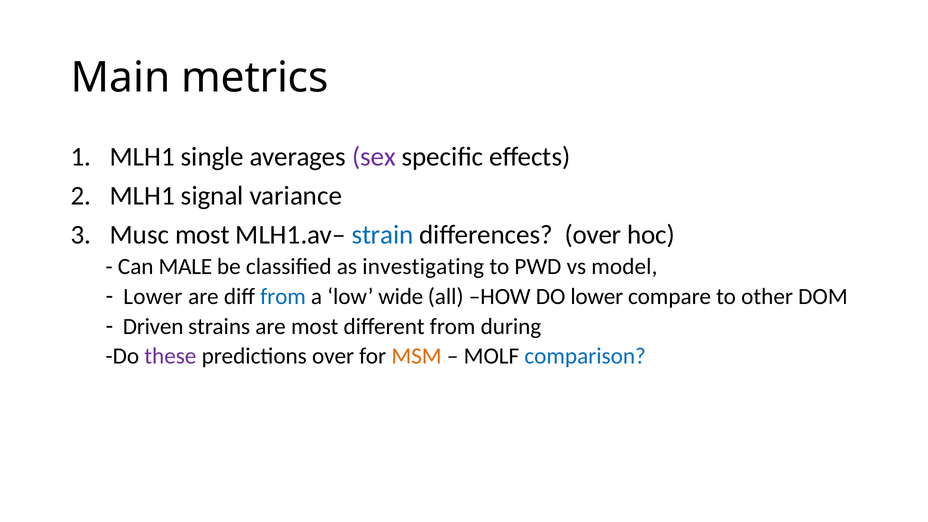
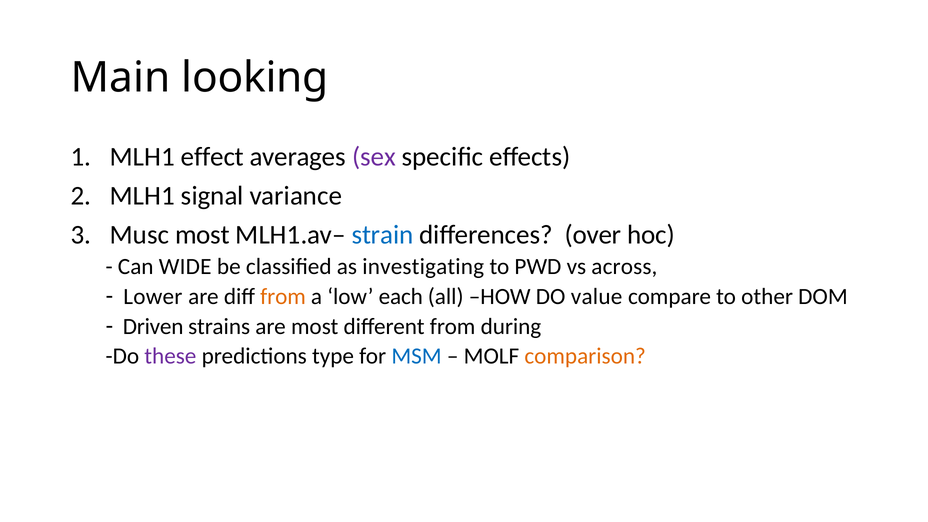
metrics: metrics -> looking (255, 78)
single: single -> effect (212, 157)
MALE: MALE -> WIDE (185, 267)
model: model -> across (624, 267)
from colour: blue -> orange (283, 297)
wide: wide -> each (401, 297)
DO lower: lower -> value (597, 297)
predictions over: over -> type (333, 356)
MSM colour: orange -> blue (417, 356)
comparison colour: blue -> orange (585, 356)
